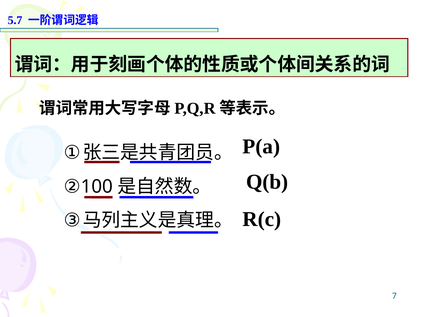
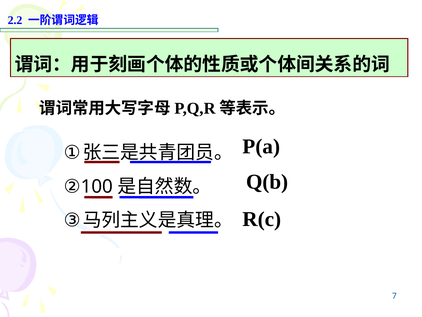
5.7: 5.7 -> 2.2 (15, 20)
